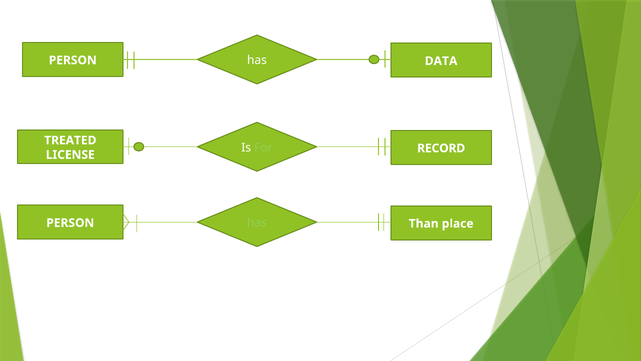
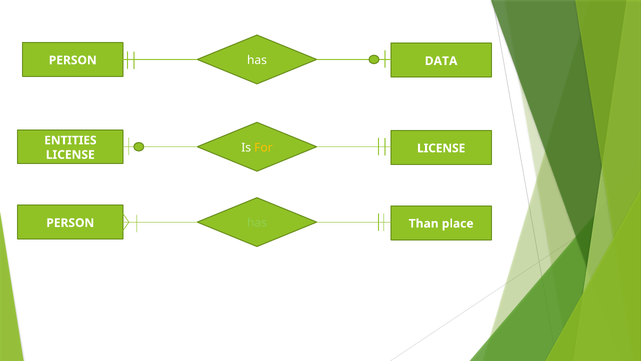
TREATED: TREATED -> ENTITIES (70, 140)
For colour: light green -> yellow (263, 147)
RECORD: RECORD -> LICENSE (441, 148)
